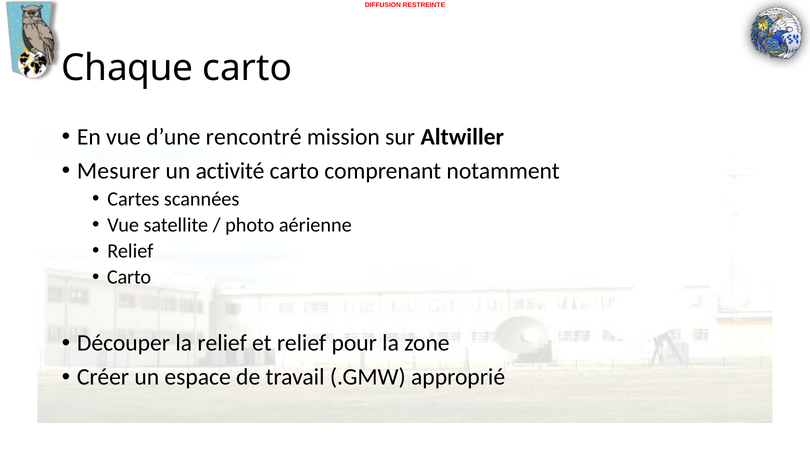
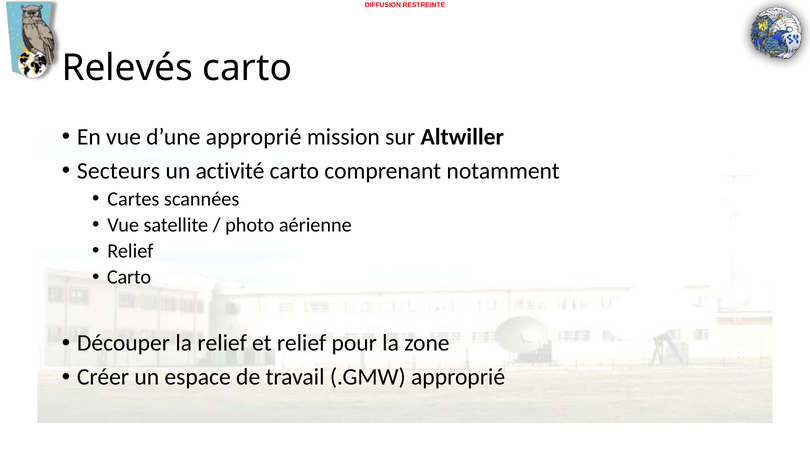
Chaque: Chaque -> Relevés (127, 68)
d’une rencontré: rencontré -> approprié (254, 137)
Mesurer: Mesurer -> Secteurs (119, 171)
